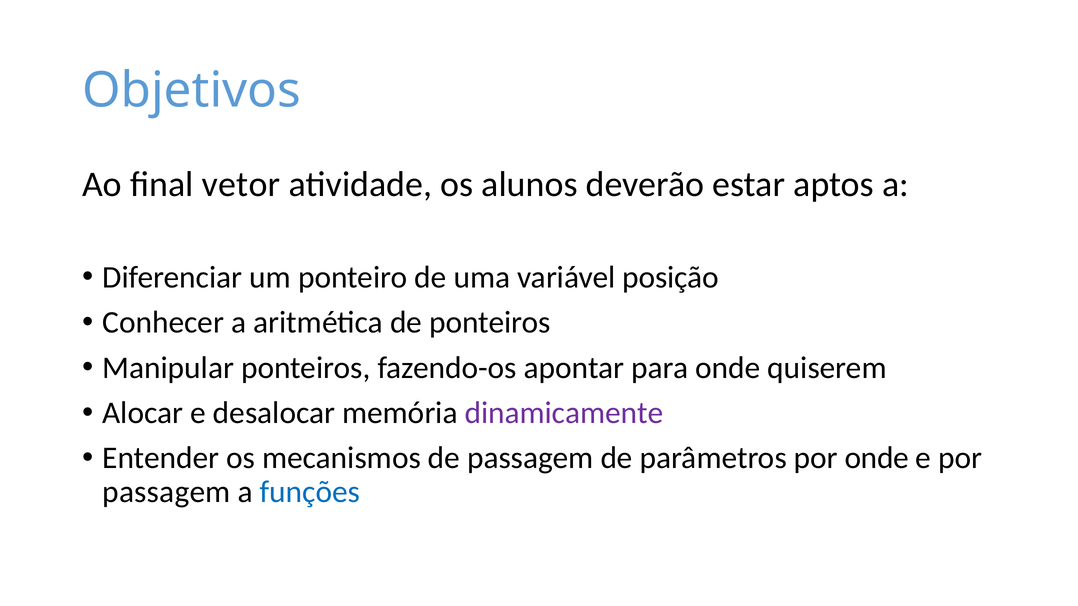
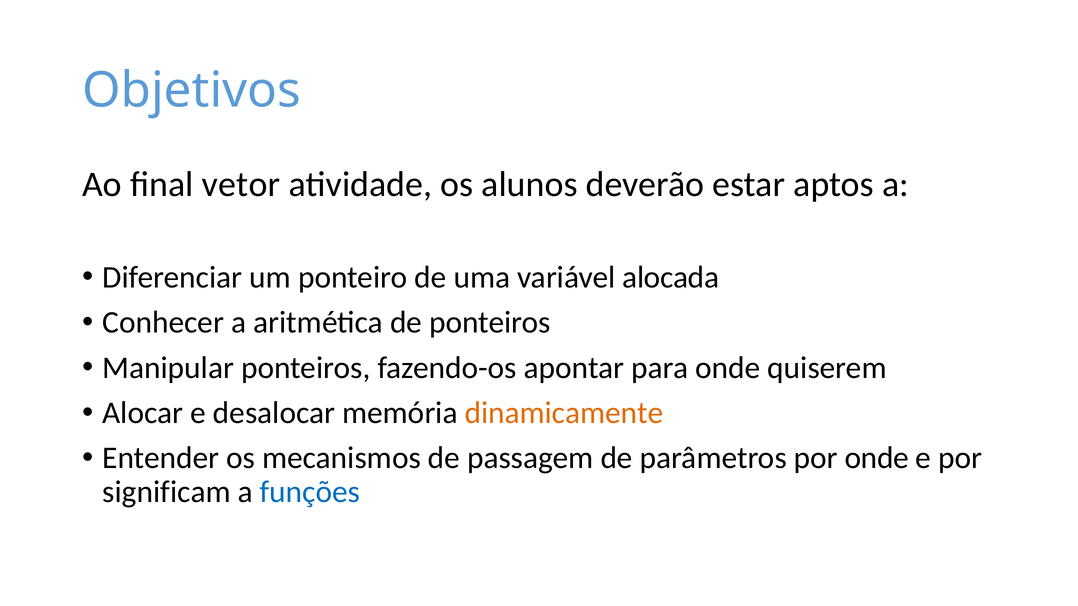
posição: posição -> alocada (671, 278)
dinamicamente colour: purple -> orange (564, 413)
passagem: passagem -> significam (167, 492)
